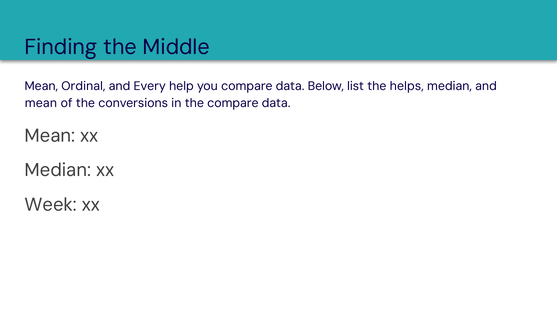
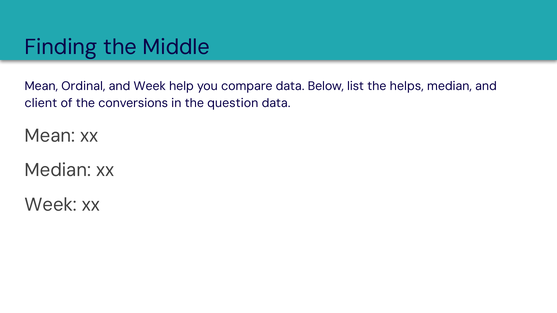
and Every: Every -> Week (150, 86)
mean: mean -> client (41, 103)
the compare: compare -> question (233, 103)
